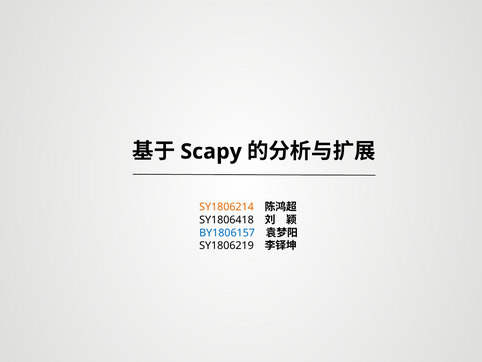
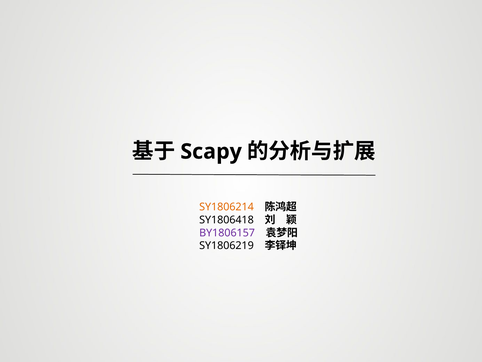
BY1806157 colour: blue -> purple (227, 232)
